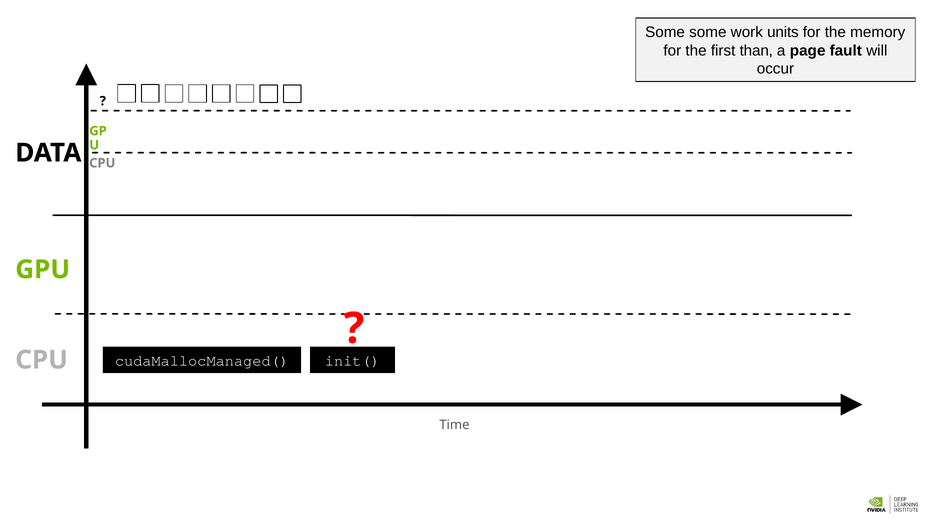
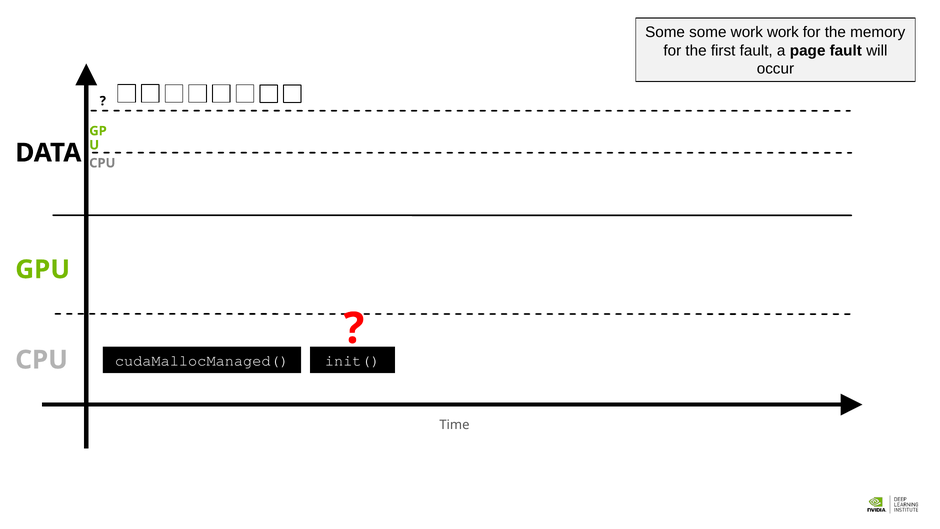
work units: units -> work (783, 32)
first than: than -> fault (756, 51)
